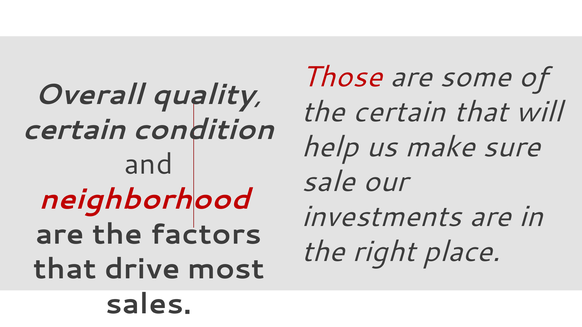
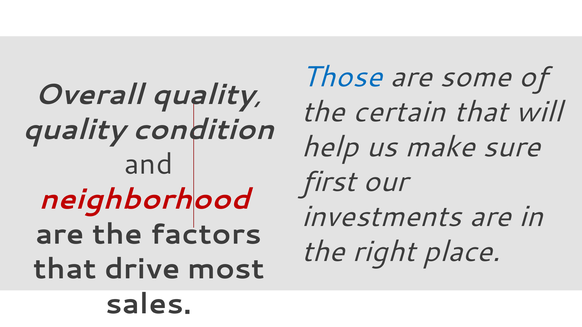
Those colour: red -> blue (342, 77)
certain: certain -> quality (74, 130)
sale: sale -> first (329, 182)
